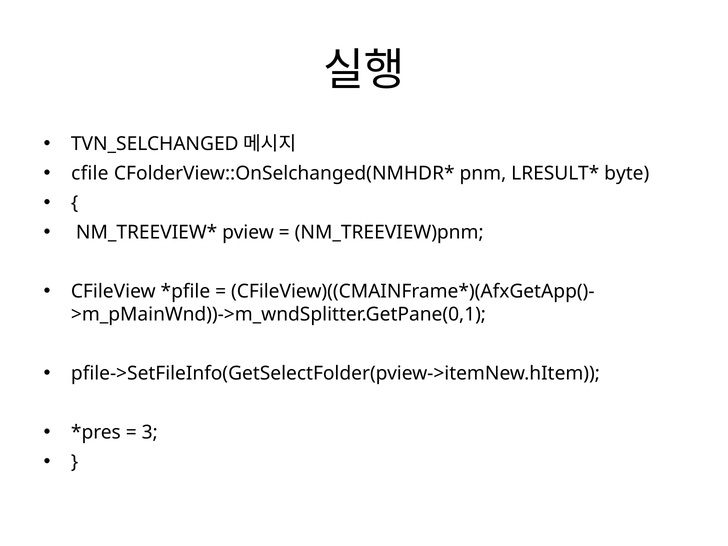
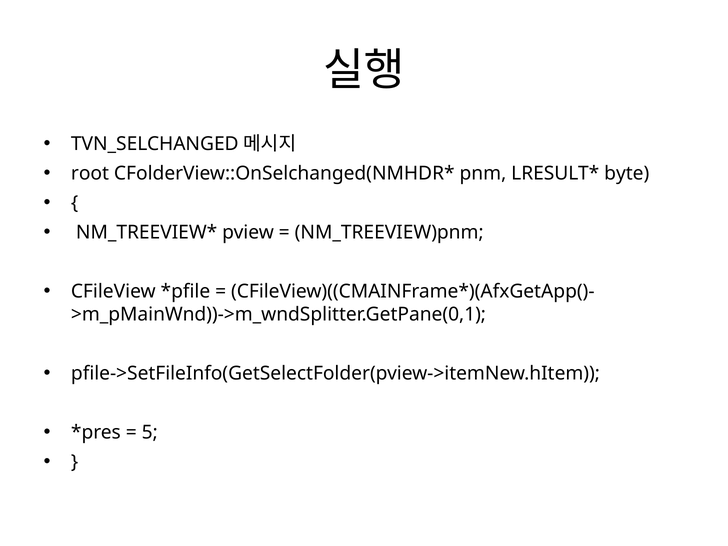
cfile: cfile -> root (90, 173)
3: 3 -> 5 (150, 433)
